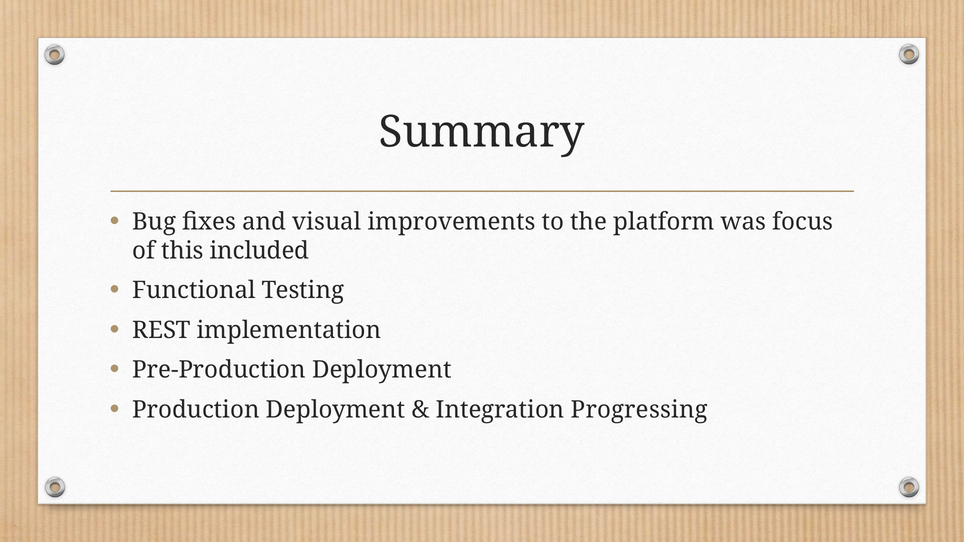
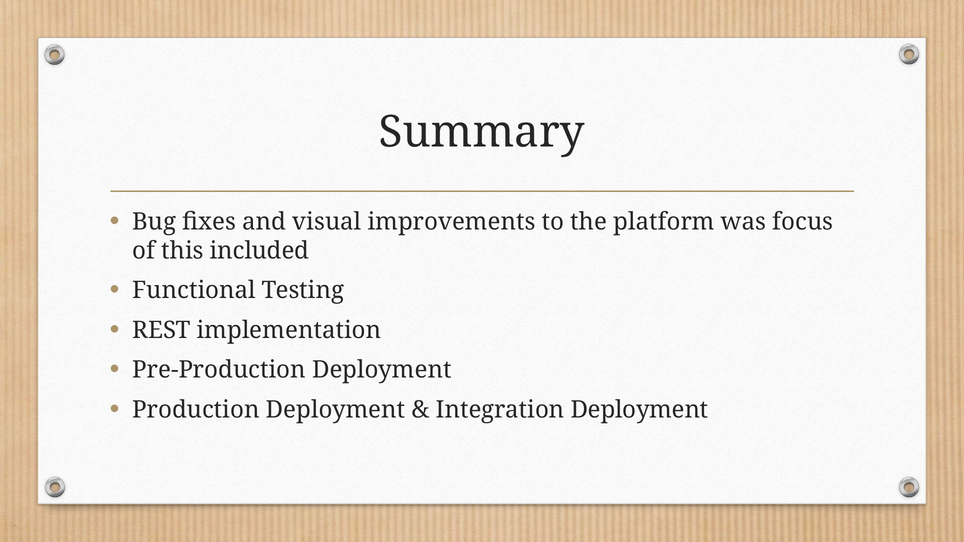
Integration Progressing: Progressing -> Deployment (639, 410)
